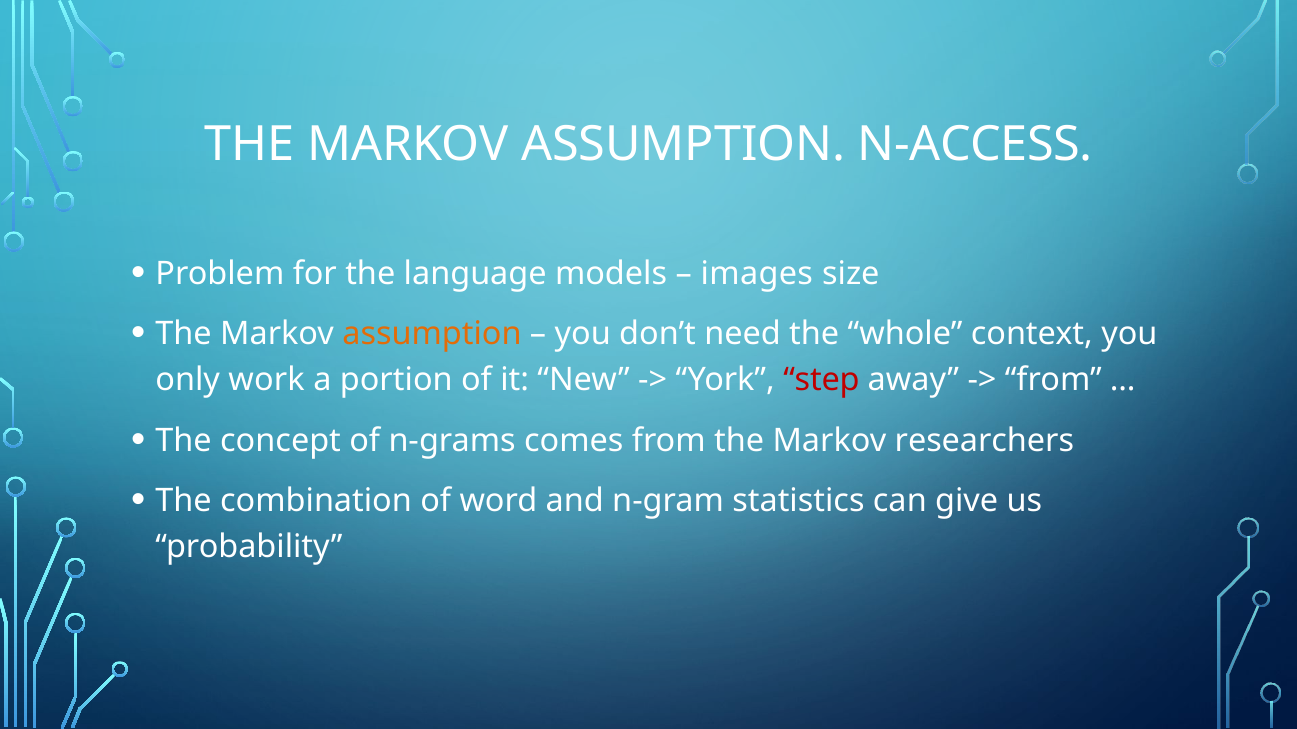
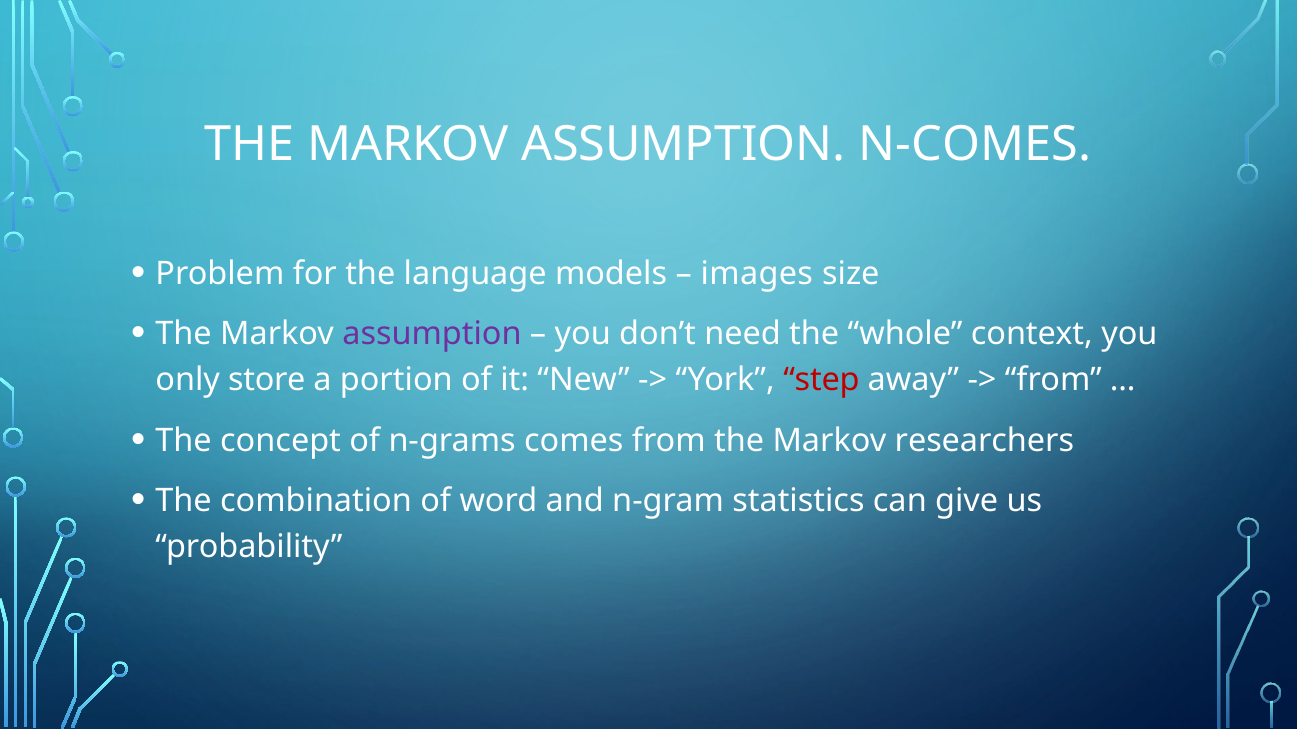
N-ACCESS: N-ACCESS -> N-COMES (975, 144)
assumption colour: orange -> purple (432, 334)
work: work -> store (267, 381)
